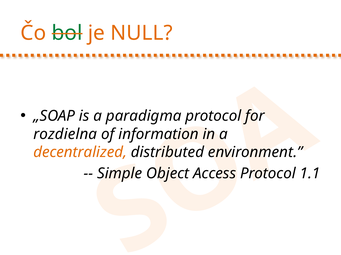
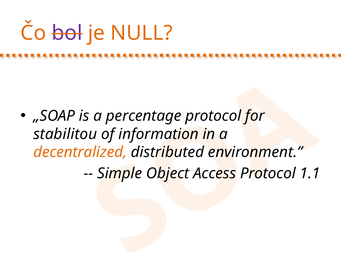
bol colour: green -> purple (67, 33)
paradigma: paradigma -> percentage (144, 116)
rozdielna: rozdielna -> stabilitou (65, 134)
